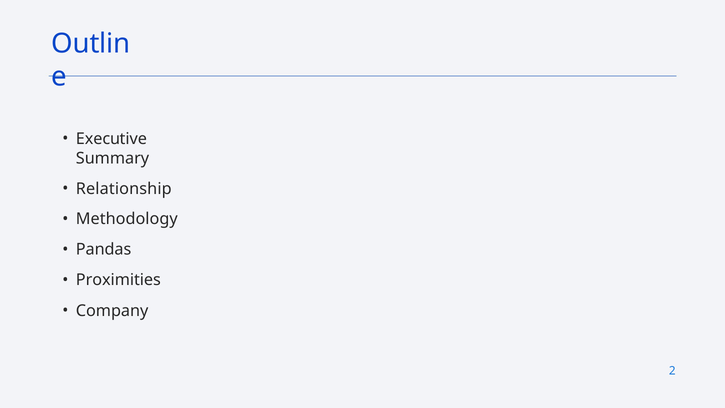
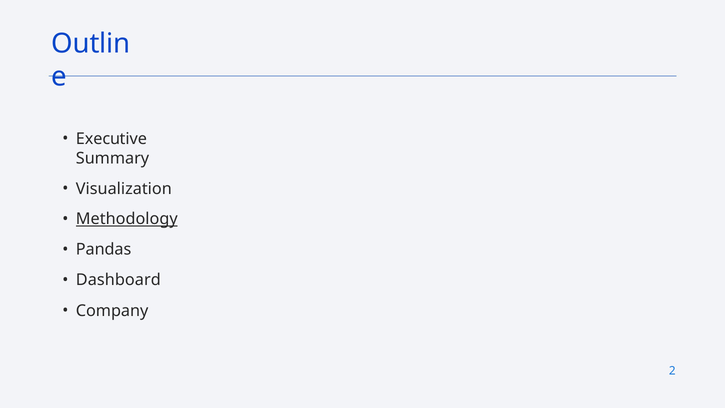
Relationship: Relationship -> Visualization (124, 189)
Methodology underline: none -> present (127, 219)
Proximities: Proximities -> Dashboard (118, 280)
